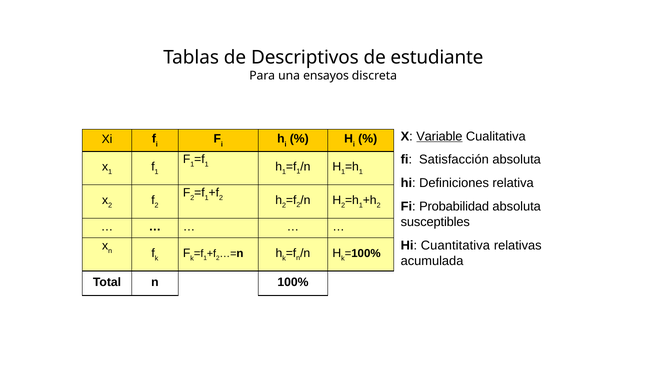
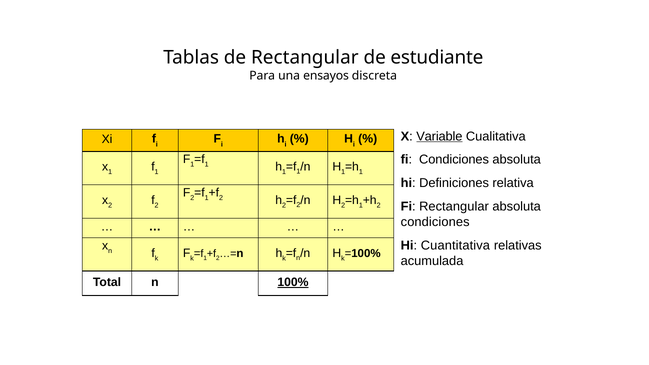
de Descriptivos: Descriptivos -> Rectangular (305, 57)
fi Satisfacción: Satisfacción -> Condiciones (454, 160)
Fi Probabilidad: Probabilidad -> Rectangular (454, 207)
susceptibles: susceptibles -> condiciones (435, 222)
100% underline: none -> present (293, 282)
